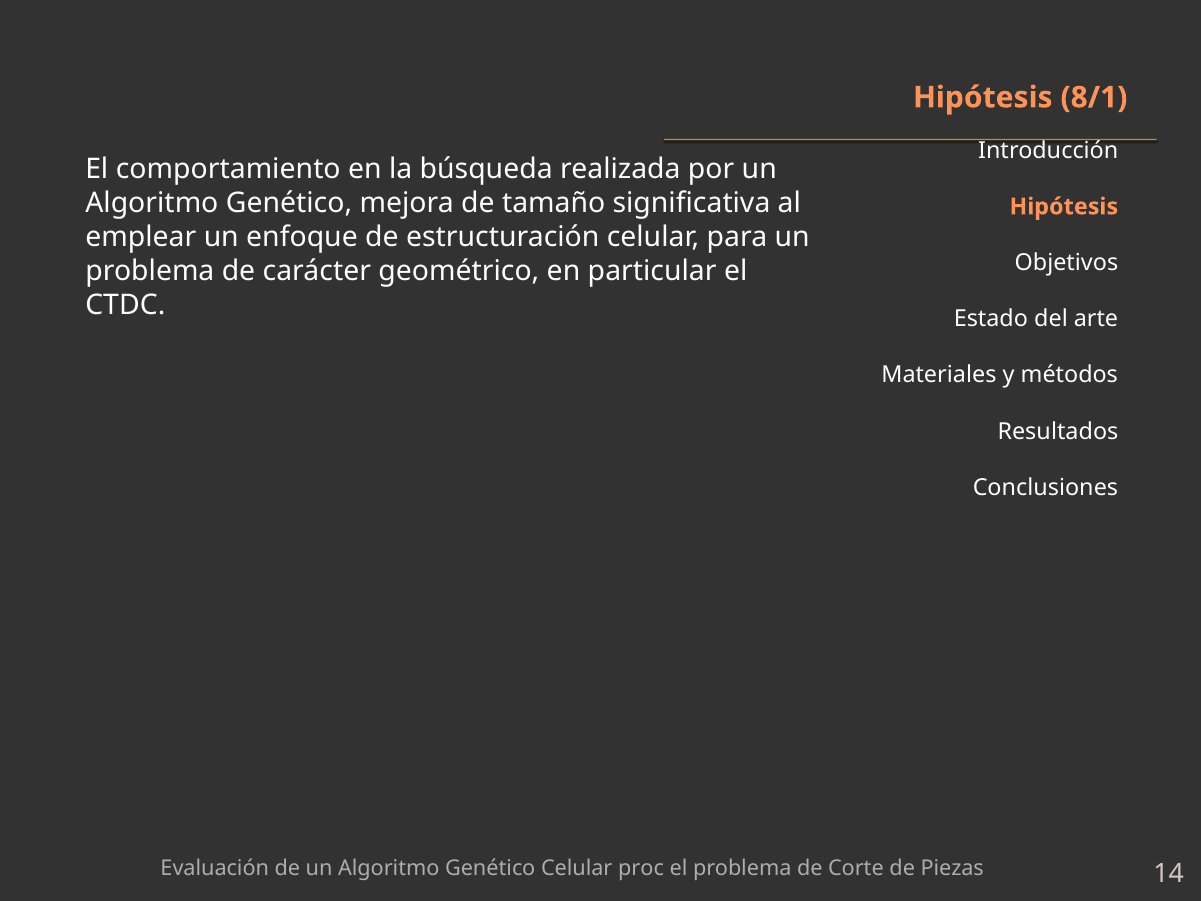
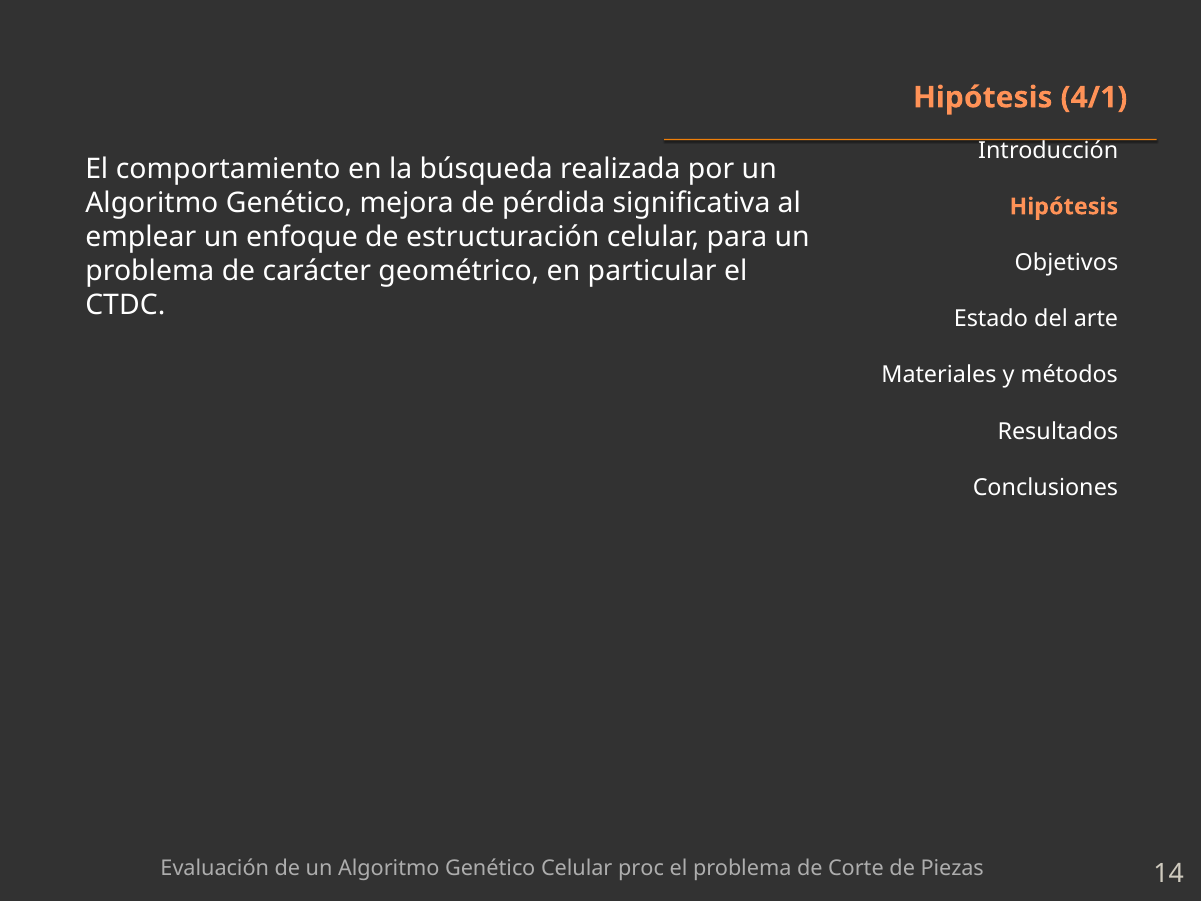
8/1: 8/1 -> 4/1 (1094, 97)
tamaño: tamaño -> pérdida (554, 203)
